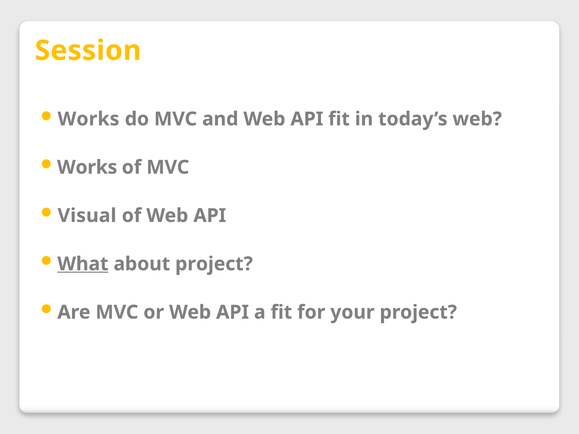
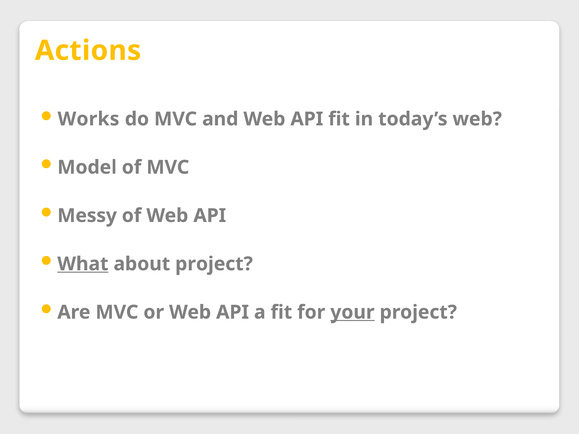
Session: Session -> Actions (88, 51)
Works: Works -> Model (87, 167)
Visual: Visual -> Messy (87, 216)
your underline: none -> present (352, 312)
